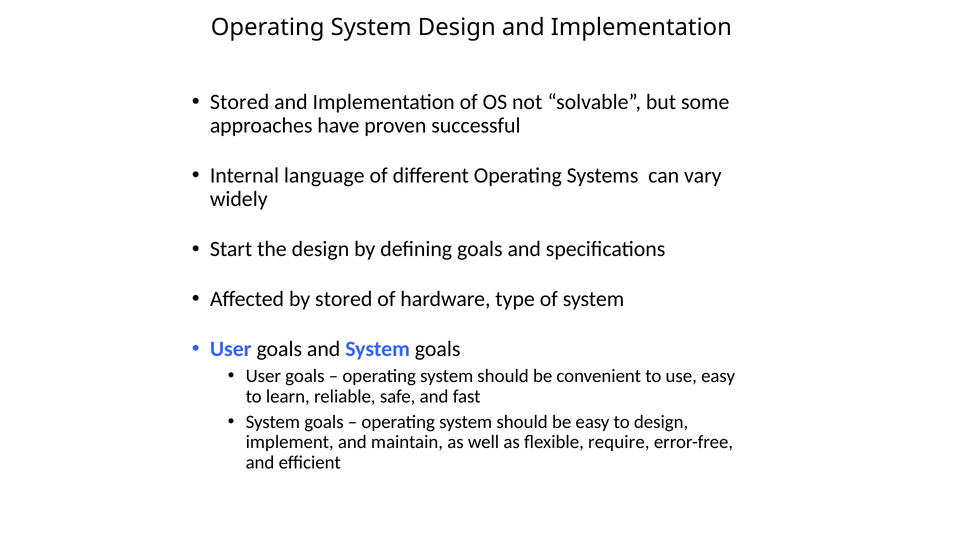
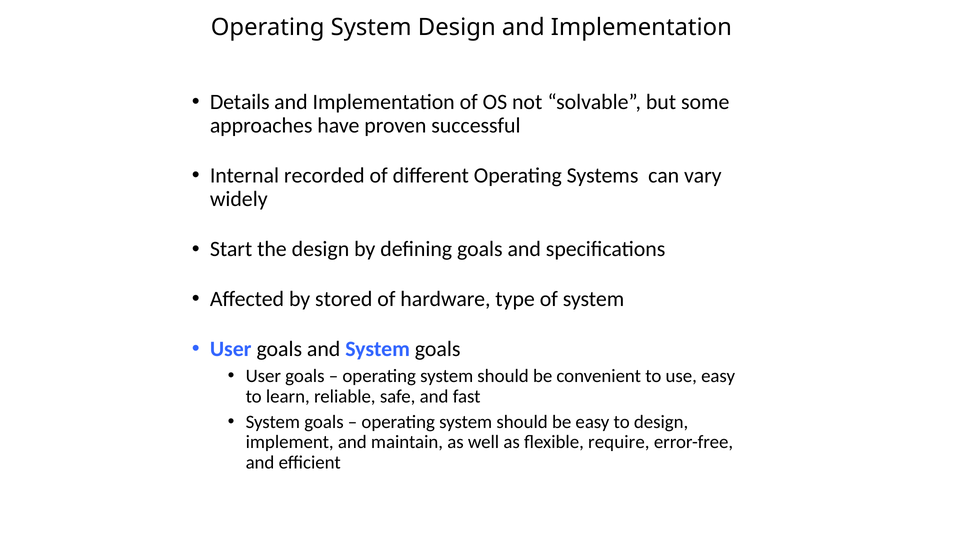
Stored: Stored -> Details (240, 102)
language: language -> recorded (324, 175)
